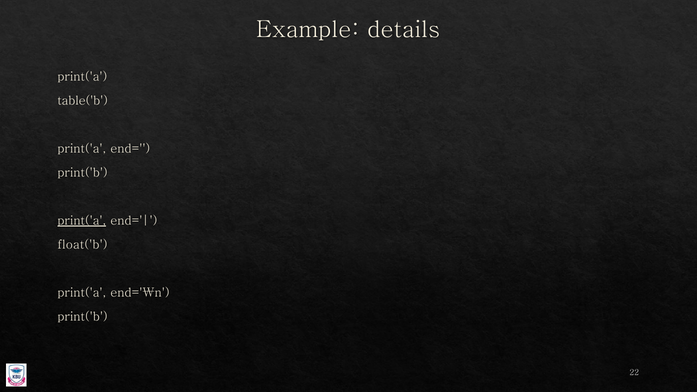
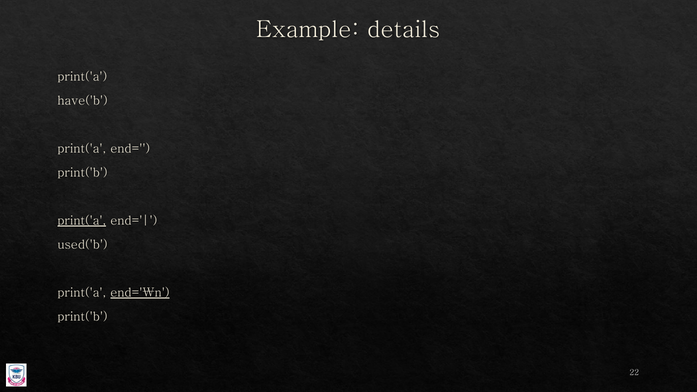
table('b: table('b -> have('b (83, 101)
float('b: float('b -> used('b (83, 245)
end='\n underline: none -> present (140, 293)
